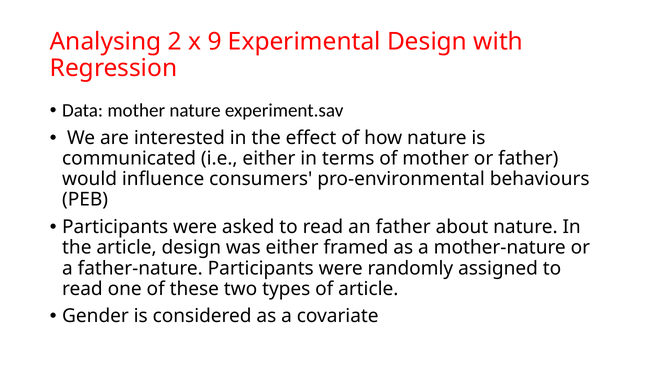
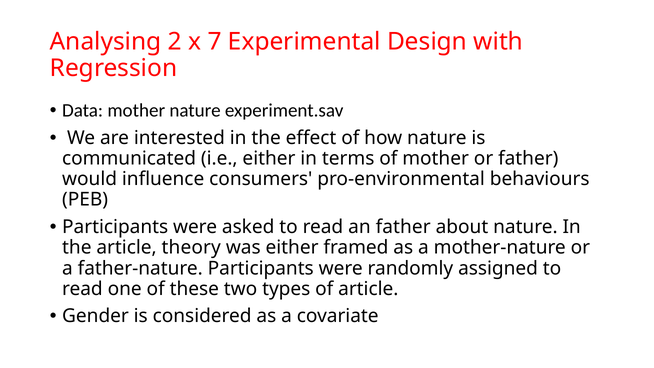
9: 9 -> 7 (215, 42)
article design: design -> theory (191, 248)
